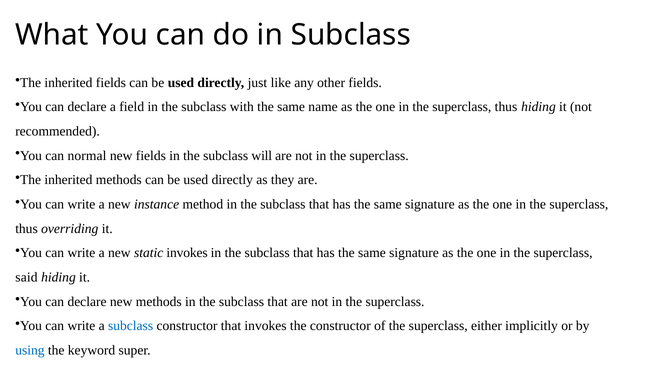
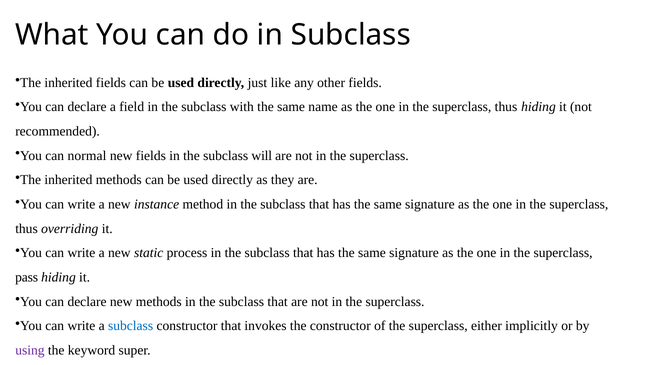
static invokes: invokes -> process (187, 253)
said: said -> pass (27, 277)
using colour: blue -> purple (30, 350)
